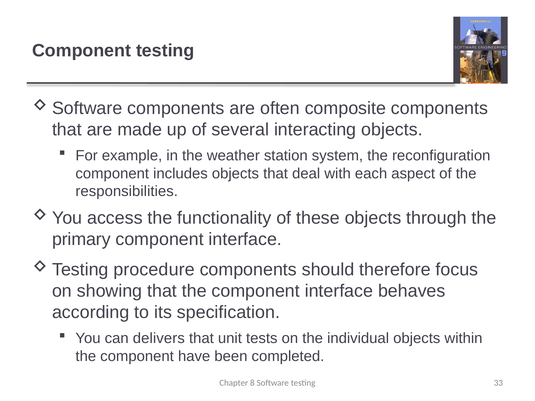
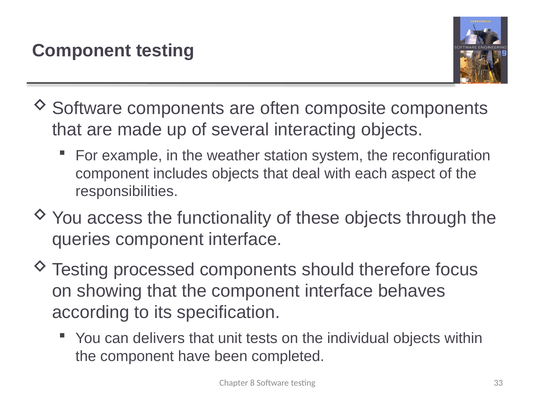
primary: primary -> queries (81, 239)
procedure: procedure -> processed (154, 270)
